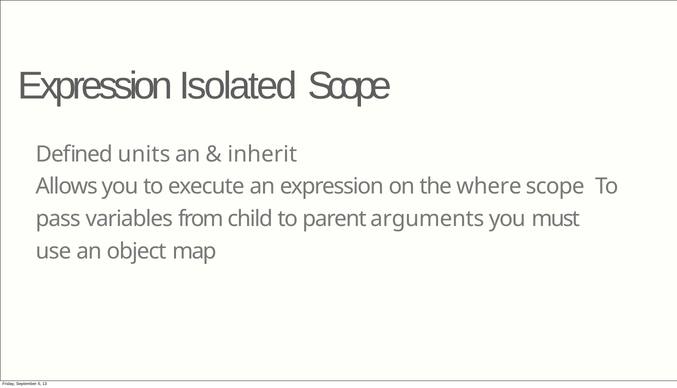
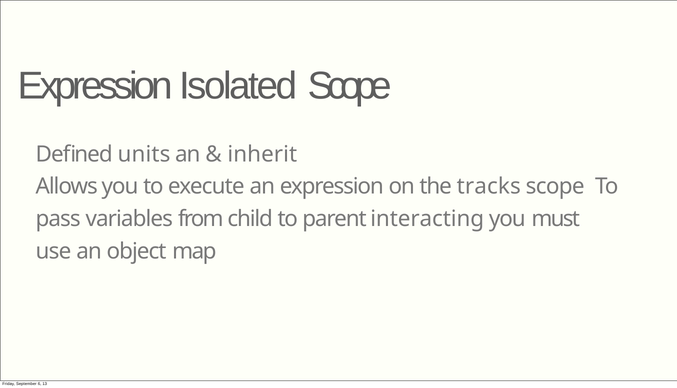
where: where -> tracks (489, 186)
arguments: arguments -> interacting (427, 219)
